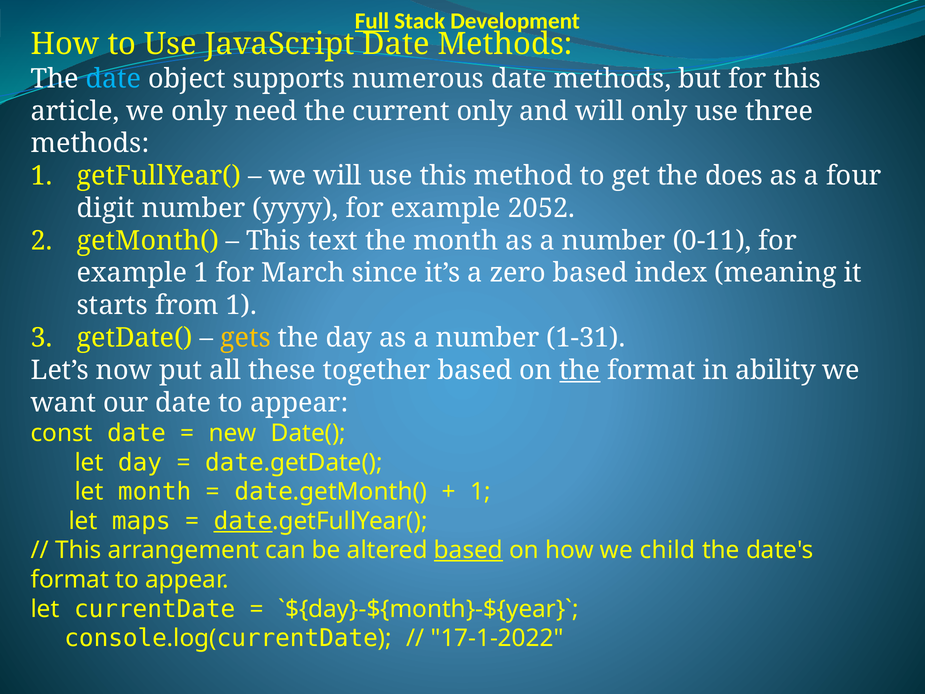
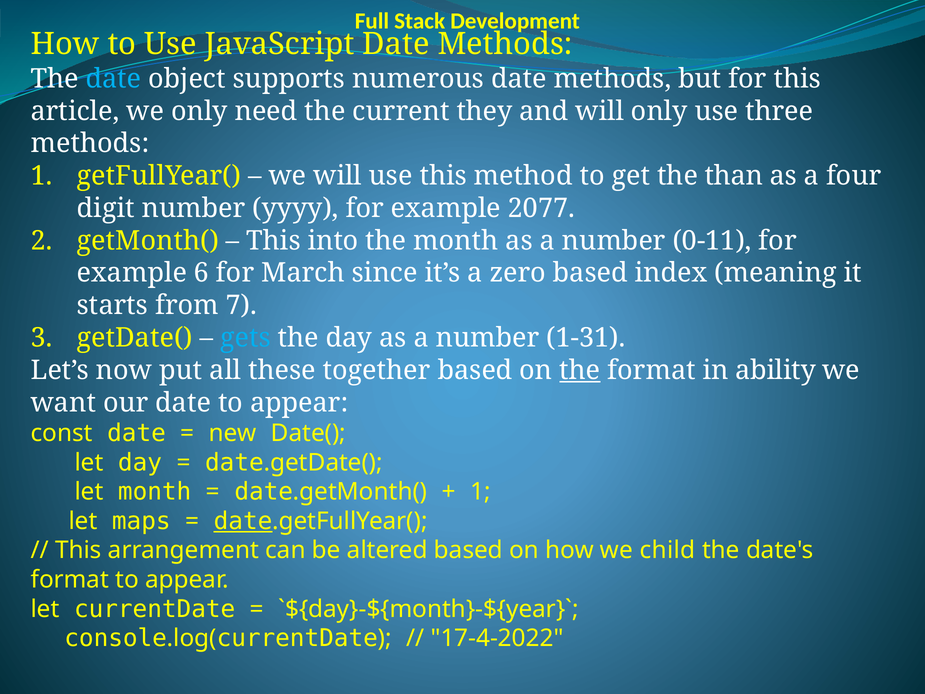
Full underline: present -> none (372, 21)
current only: only -> they (484, 111)
does: does -> than (734, 176)
2052: 2052 -> 2077 (541, 208)
text: text -> into (333, 241)
example 1: 1 -> 6 (201, 273)
from 1: 1 -> 7 (241, 305)
gets colour: yellow -> light blue (245, 338)
based underline: present -> none (468, 550)
17-1-2022: 17-1-2022 -> 17-4-2022 (497, 638)
